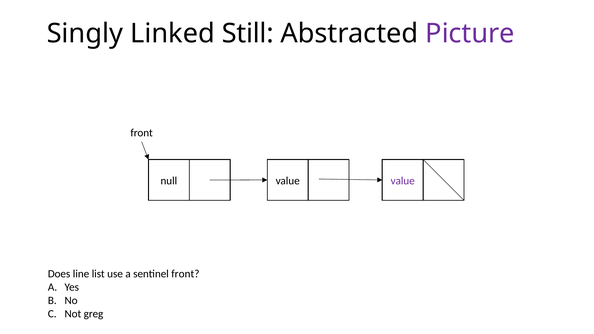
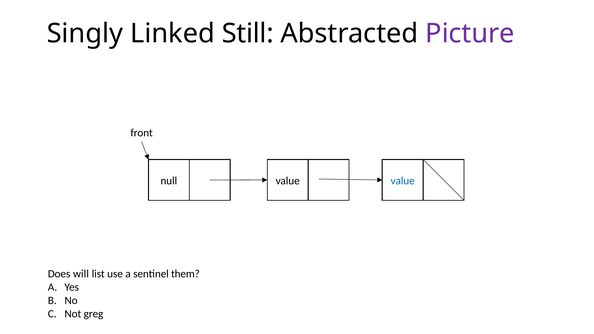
value colour: purple -> blue (403, 181)
line: line -> will (81, 274)
sentinel front: front -> them (185, 274)
